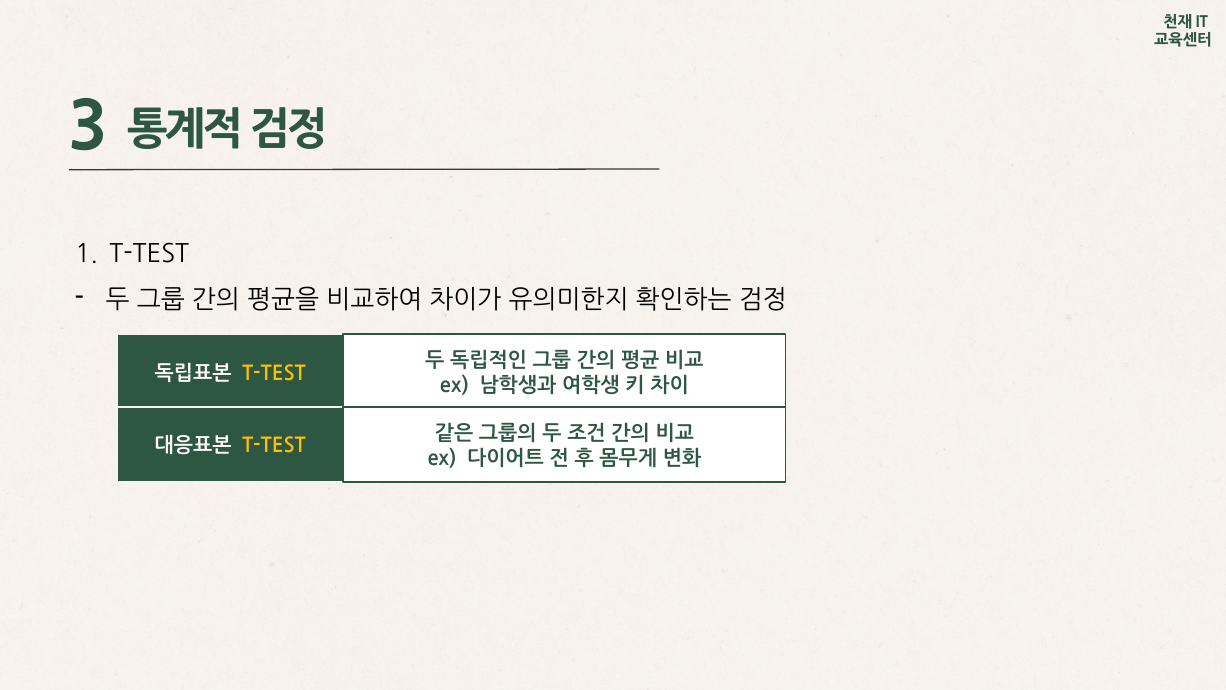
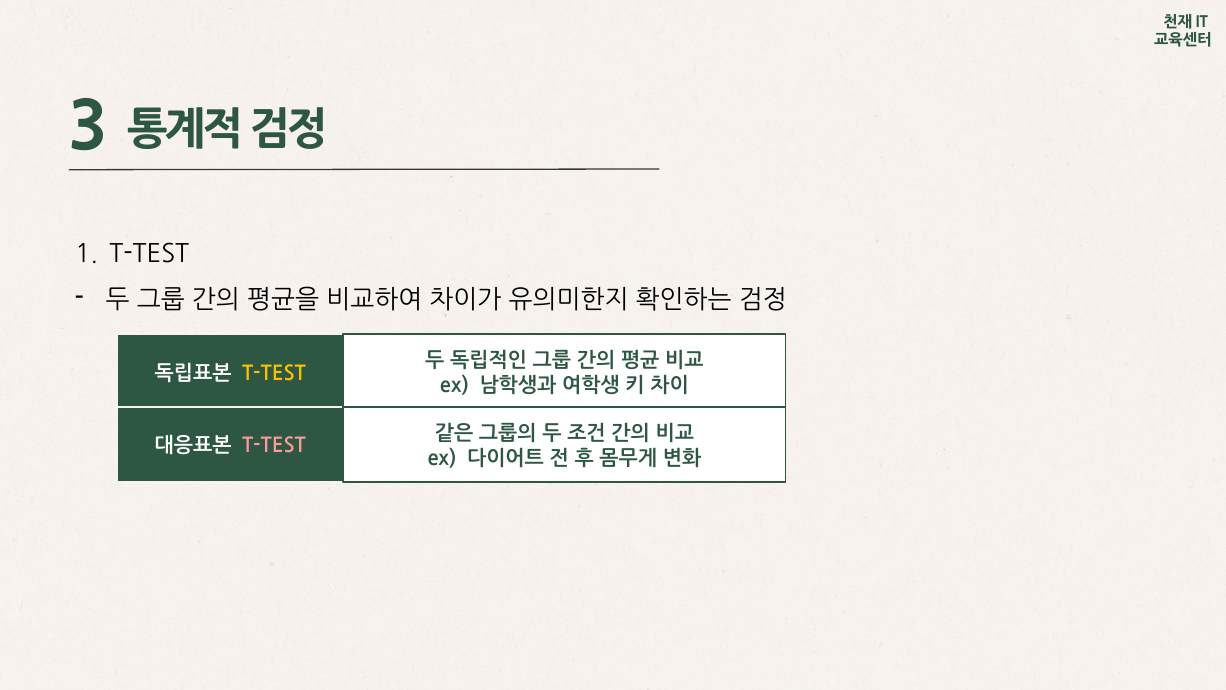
T-TEST colour: yellow -> pink (274, 446)
